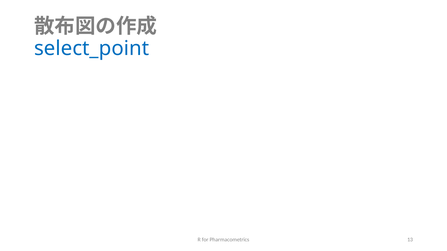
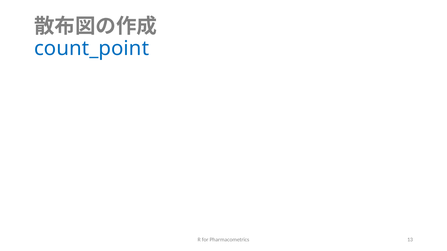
select_point: select_point -> count_point (92, 49)
